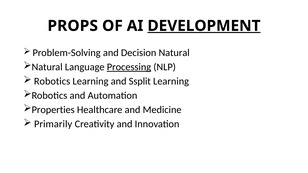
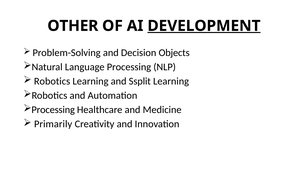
PROPS: PROPS -> OTHER (73, 26)
Decision Natural: Natural -> Objects (174, 53)
Processing underline: present -> none (129, 67)
Properties: Properties -> Processing (53, 110)
